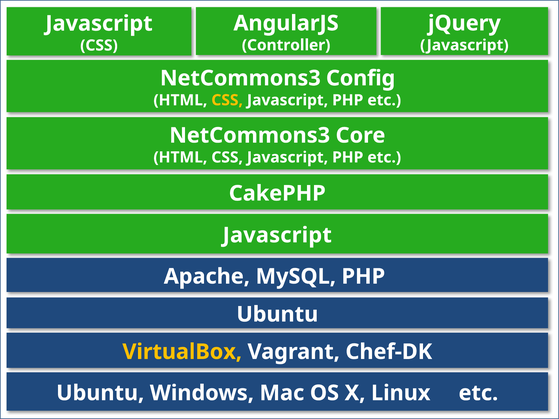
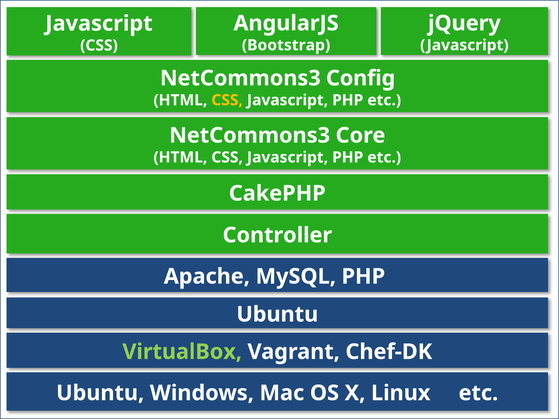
Controller: Controller -> Bootstrap (286, 45)
Javascript: Javascript -> Controller (277, 235)
VirtualBox colour: yellow -> light green (182, 352)
